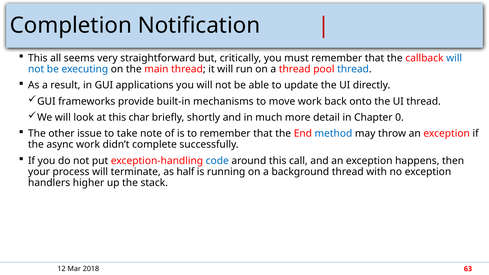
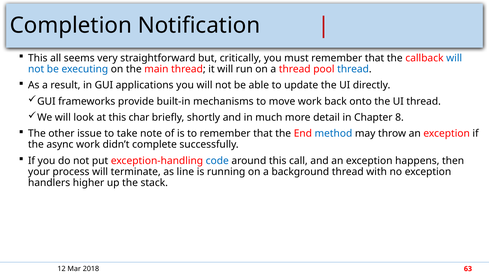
0: 0 -> 8 (399, 117)
half: half -> line (185, 172)
